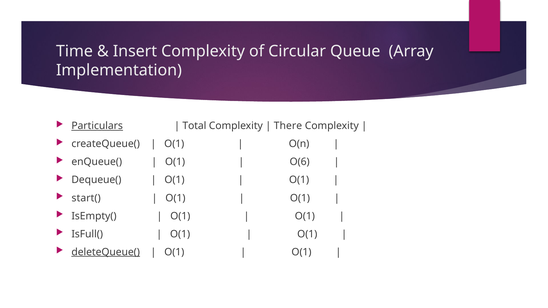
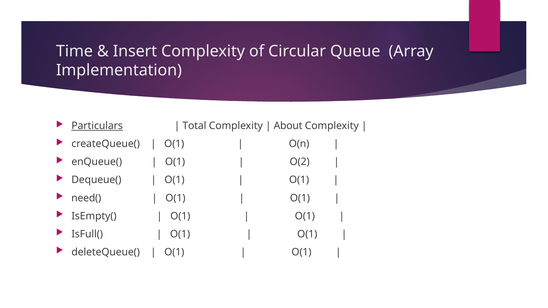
There: There -> About (288, 126)
O(6: O(6 -> O(2 (300, 162)
start(: start( -> need( (86, 198)
deleteQueue( underline: present -> none (106, 252)
